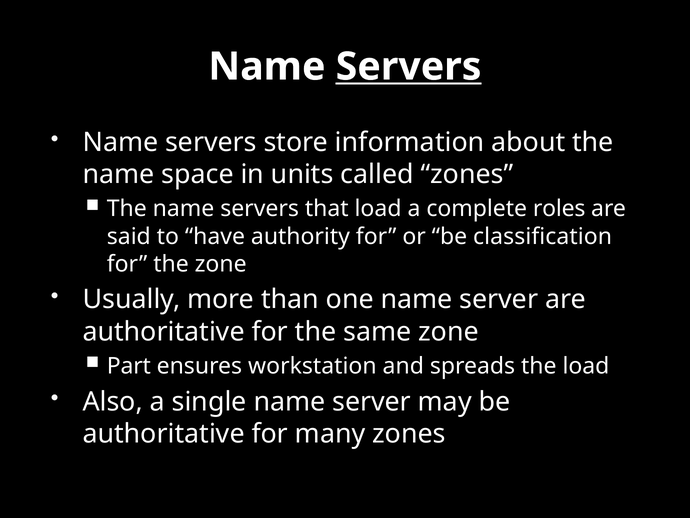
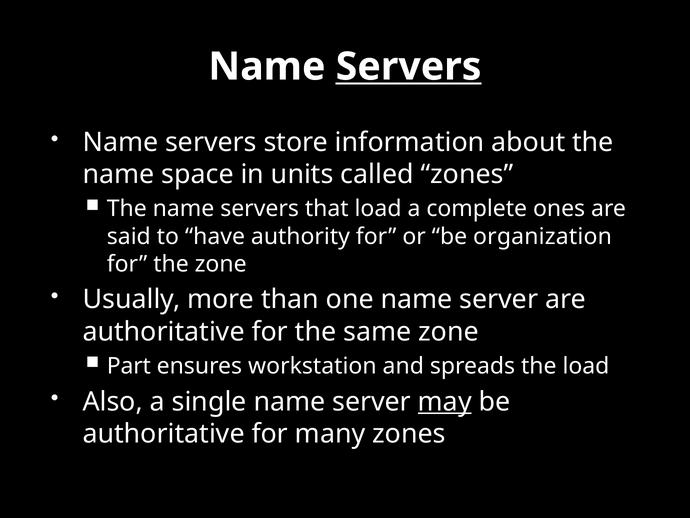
roles: roles -> ones (559, 209)
classification: classification -> organization (543, 236)
may underline: none -> present (445, 401)
